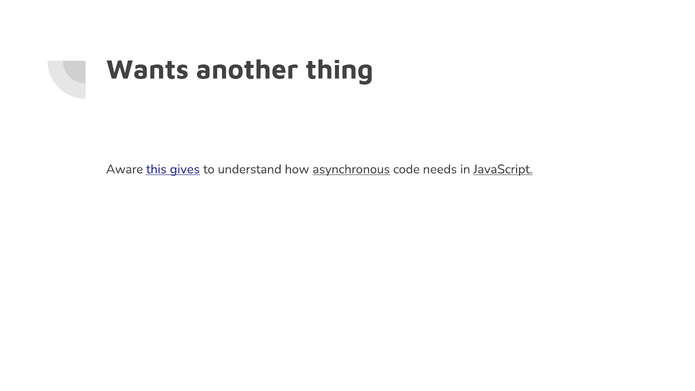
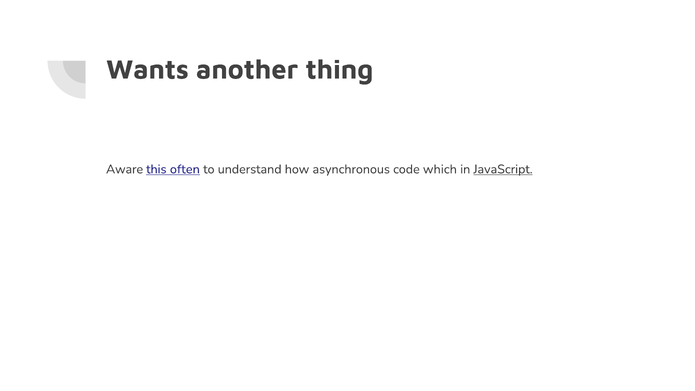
gives: gives -> often (185, 169)
asynchronous underline: present -> none (351, 169)
needs: needs -> which (440, 169)
